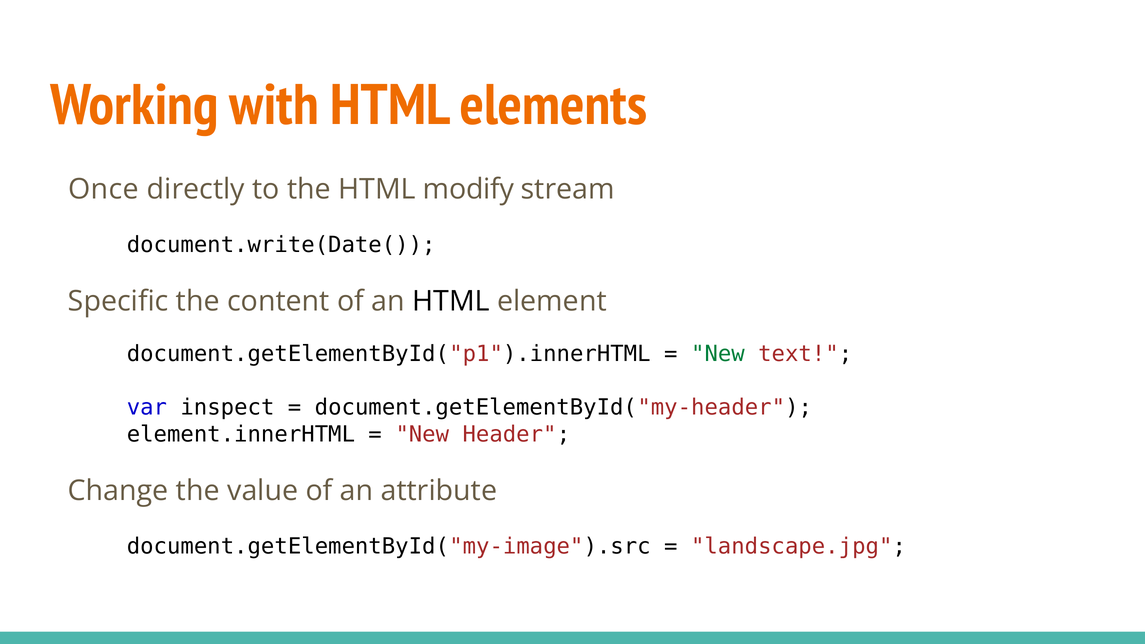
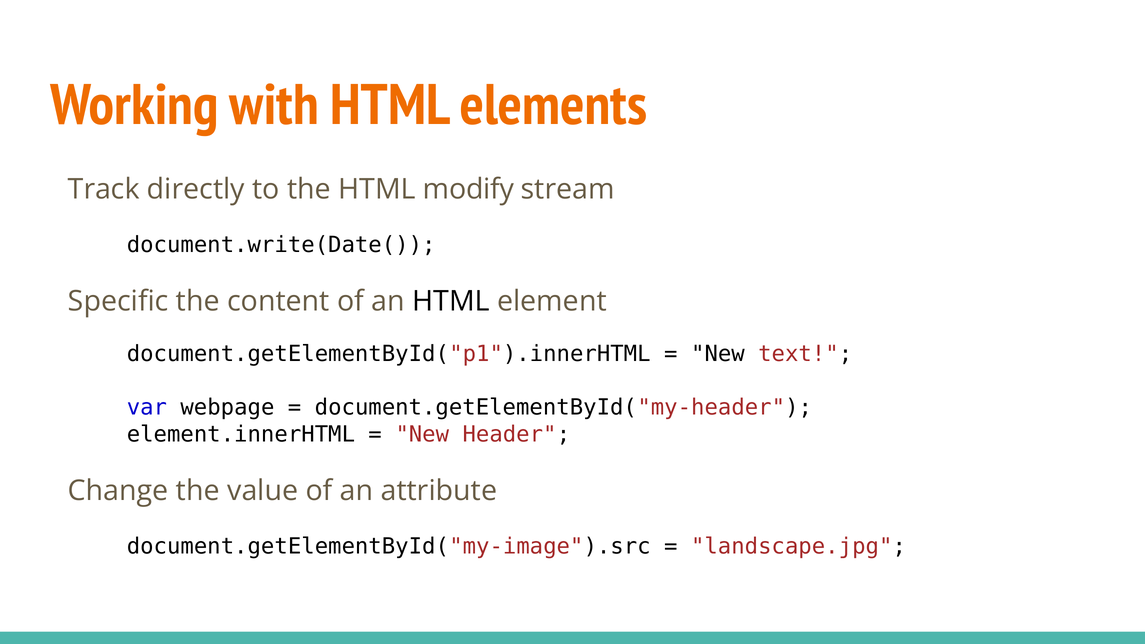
Once: Once -> Track (104, 189)
New colour: green -> black (718, 354)
inspect: inspect -> webpage (227, 408)
